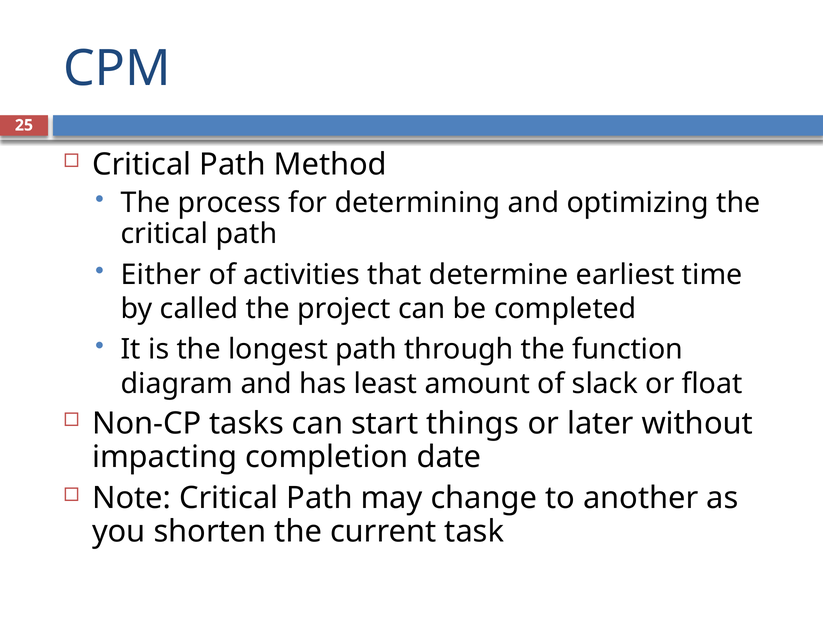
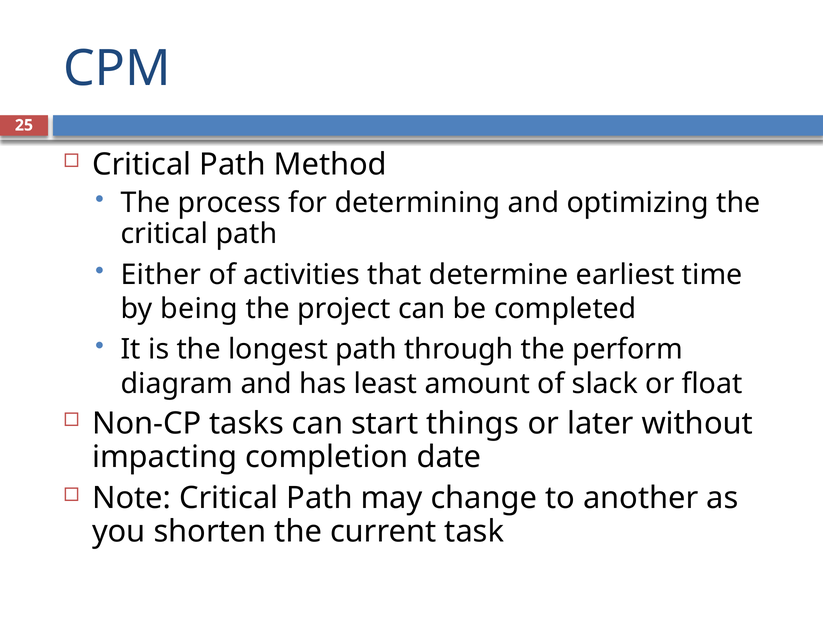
called: called -> being (199, 309)
function: function -> perform (628, 350)
